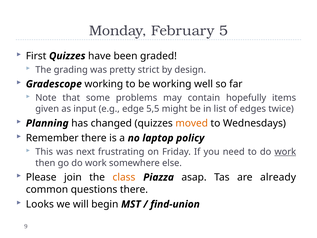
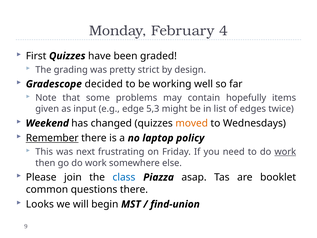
5: 5 -> 4 (223, 31)
Gradescope working: working -> decided (104, 84)
5,5: 5,5 -> 5,3 (153, 109)
Planning: Planning -> Weekend (47, 123)
Remember underline: none -> present (52, 138)
class colour: orange -> blue (124, 177)
already: already -> booklet (278, 177)
